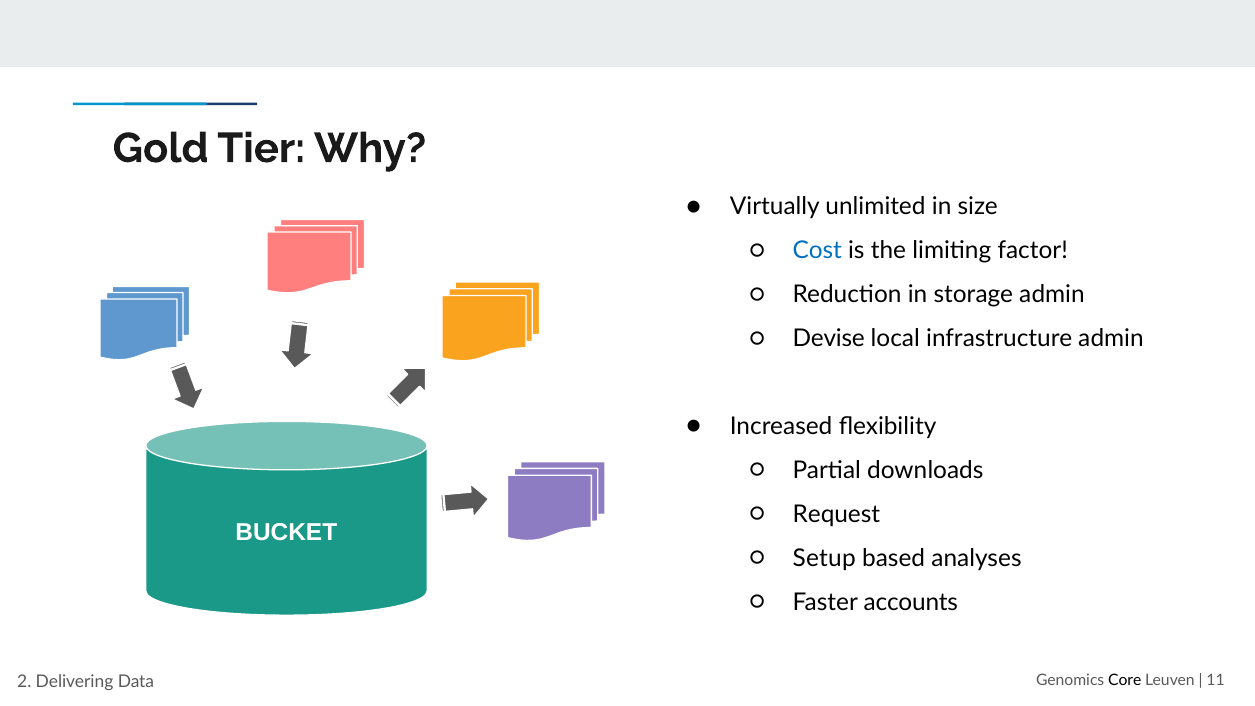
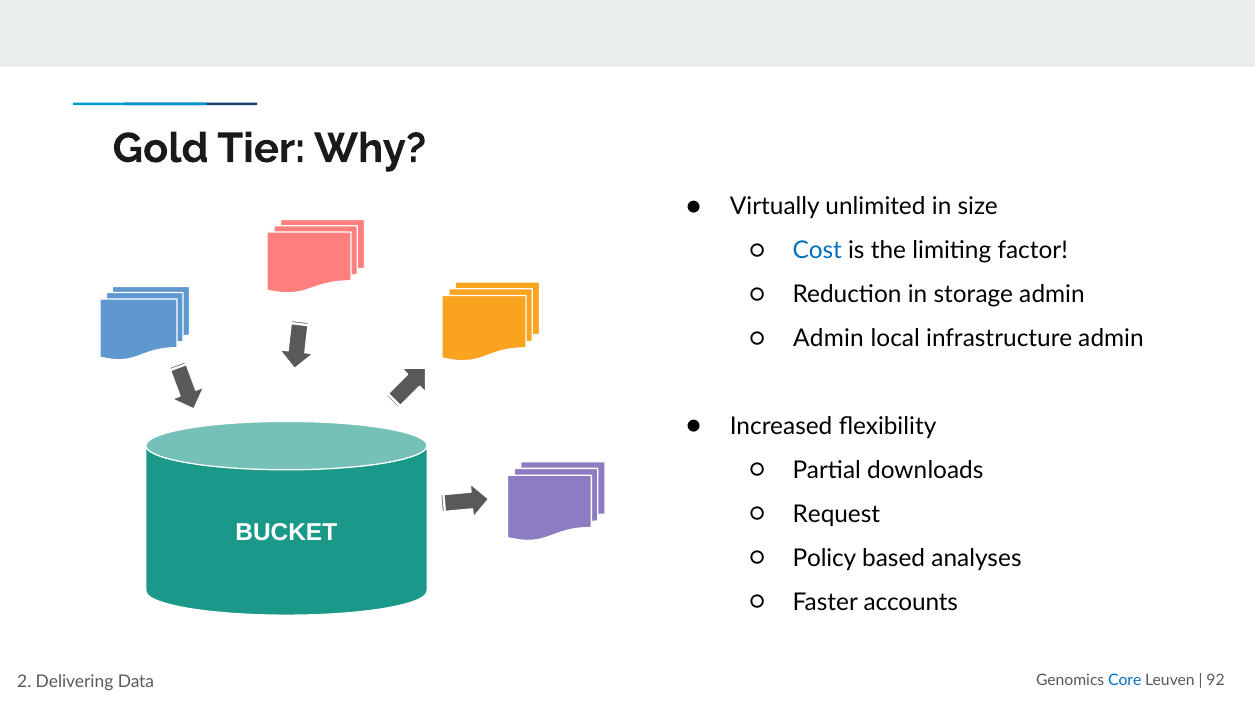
Devise: Devise -> Admin (828, 338)
Setup: Setup -> Policy (824, 558)
Core colour: black -> blue (1125, 680)
11: 11 -> 92 (1216, 680)
